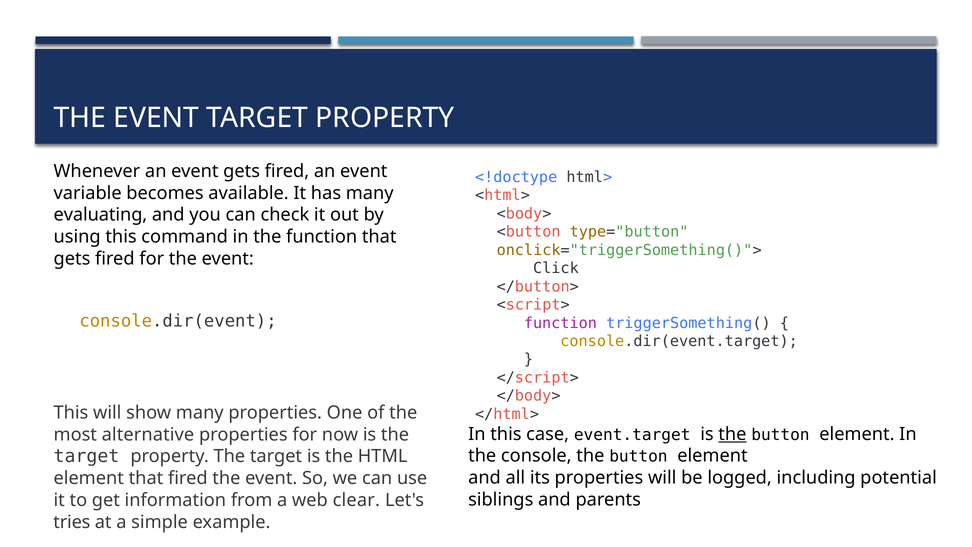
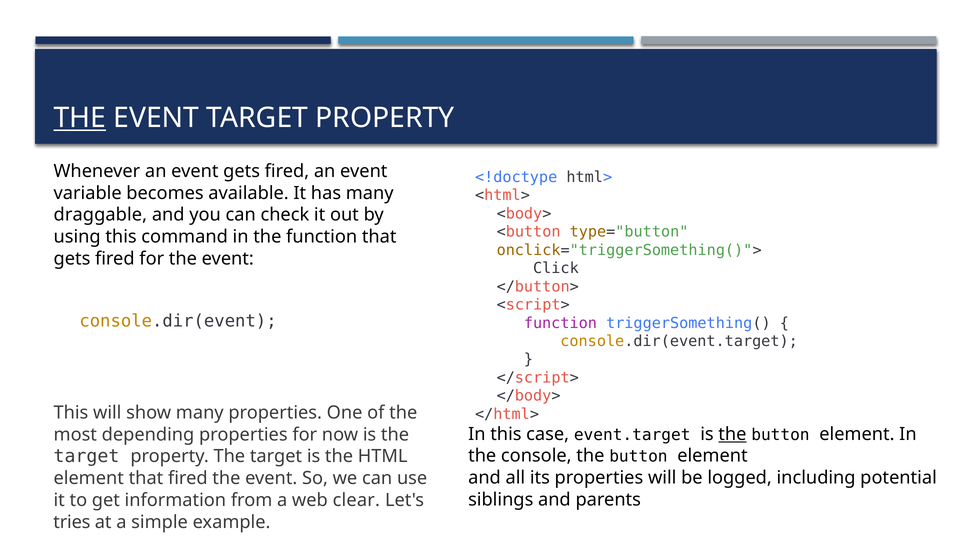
THE underline: none -> present (80, 118)
evaluating: evaluating -> draggable (100, 215)
alternative: alternative -> depending (148, 434)
